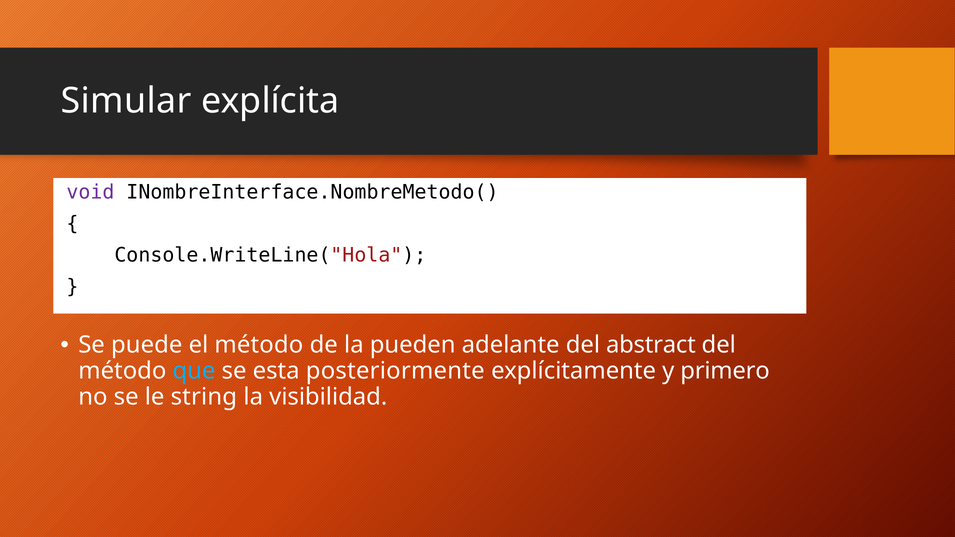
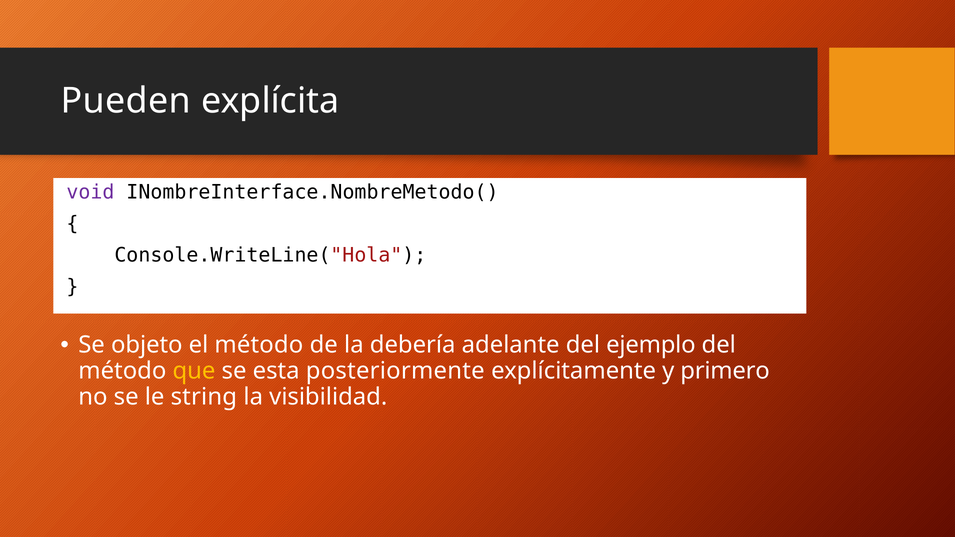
Simular: Simular -> Pueden (126, 101)
puede: puede -> objeto (147, 345)
pueden: pueden -> debería (413, 345)
abstract: abstract -> ejemplo (651, 345)
que colour: light blue -> yellow (194, 371)
